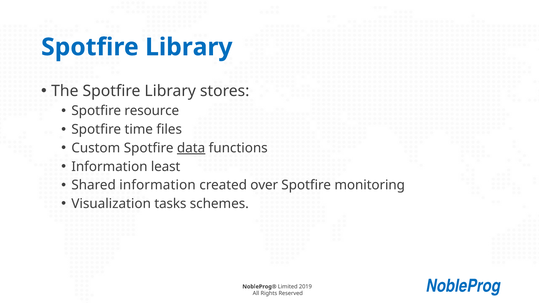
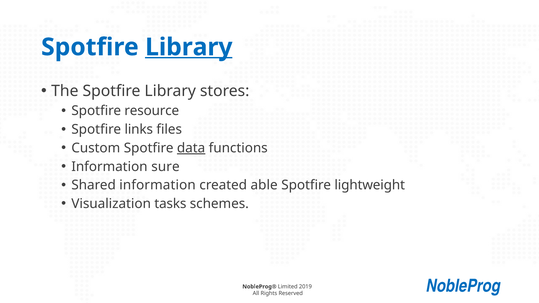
Library underline: none -> present (189, 47)
time: time -> links (139, 130)
least: least -> sure (165, 167)
over: over -> able (264, 185)
monitoring: monitoring -> lightweight (370, 185)
